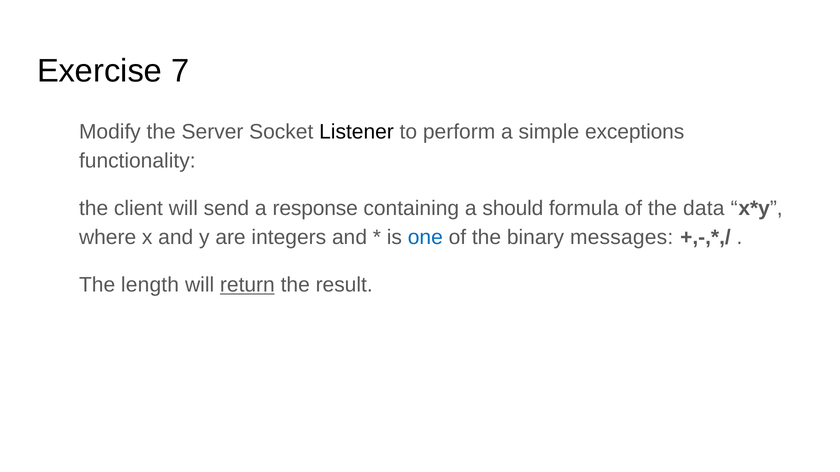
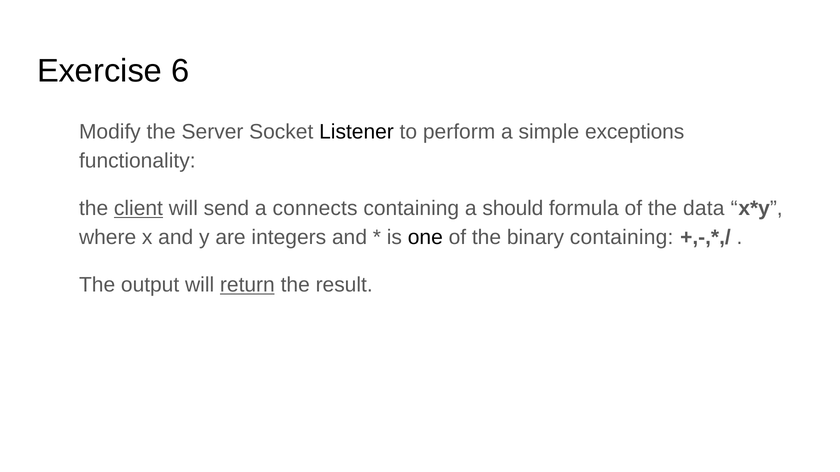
7: 7 -> 6 (180, 71)
client underline: none -> present (138, 209)
response: response -> connects (315, 209)
one colour: blue -> black (425, 238)
binary messages: messages -> containing (622, 238)
length: length -> output (150, 285)
